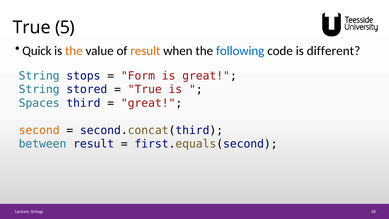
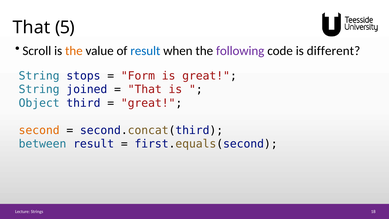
True: True -> That (32, 28)
Quick: Quick -> Scroll (37, 51)
result colour: orange -> blue (145, 51)
following colour: blue -> purple (240, 51)
stored: stored -> joined (87, 89)
True: True -> That (145, 89)
Spaces: Spaces -> Object (39, 103)
